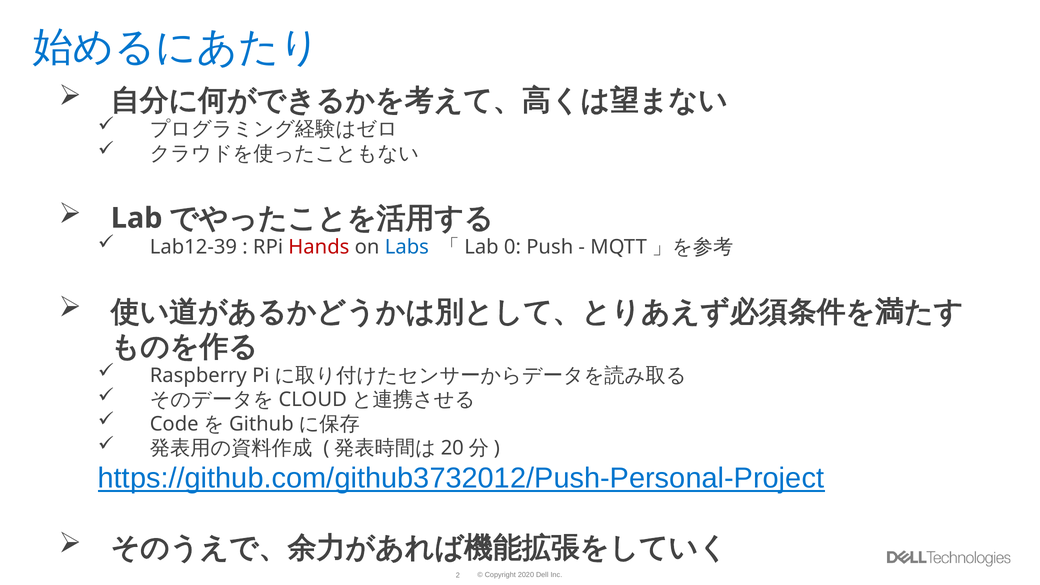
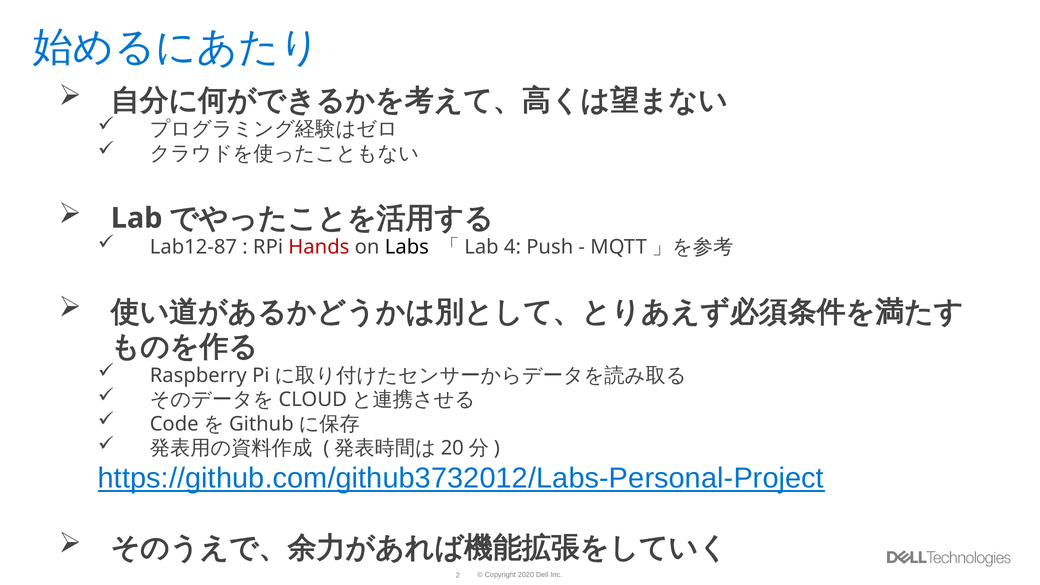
Lab12-39: Lab12-39 -> Lab12-87 (193, 247)
Labs colour: blue -> black (407, 247)
0: 0 -> 4 (513, 247)
https://github.com/github3732012/Push-Personal-Project: https://github.com/github3732012/Push-Personal-Project -> https://github.com/github3732012/Labs-Personal-Project (461, 478)
